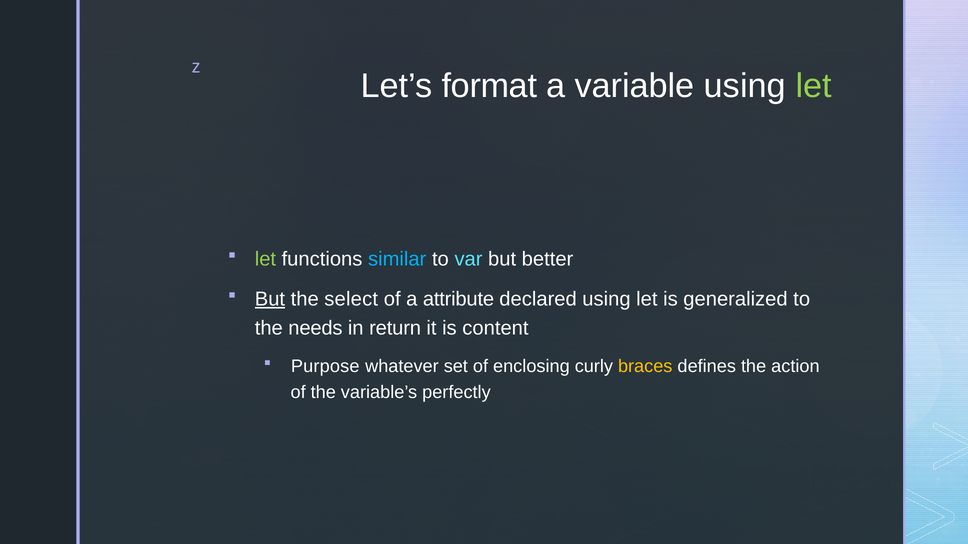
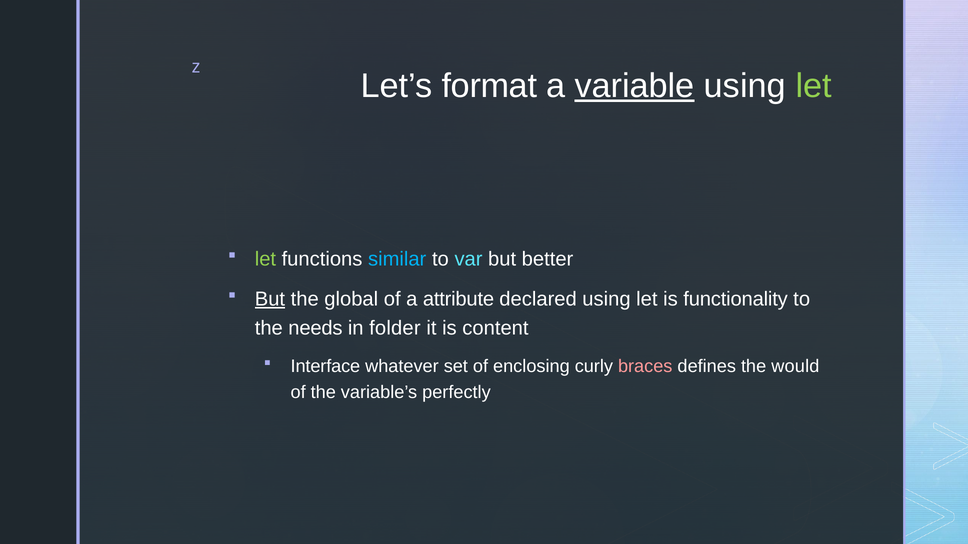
variable underline: none -> present (635, 86)
select: select -> global (351, 299)
generalized: generalized -> functionality (736, 299)
return: return -> folder (395, 328)
Purpose: Purpose -> Interface (325, 367)
braces colour: yellow -> pink (645, 367)
action: action -> would (795, 367)
